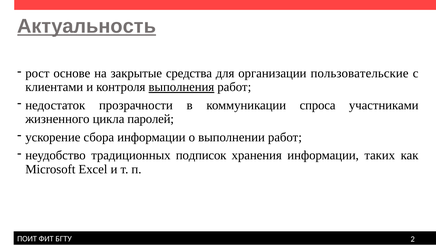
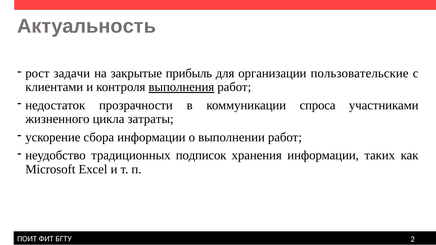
Актуальность underline: present -> none (87, 26)
основе: основе -> задачи (72, 73)
средства: средства -> прибыль (189, 73)
паролей: паролей -> затраты (151, 119)
